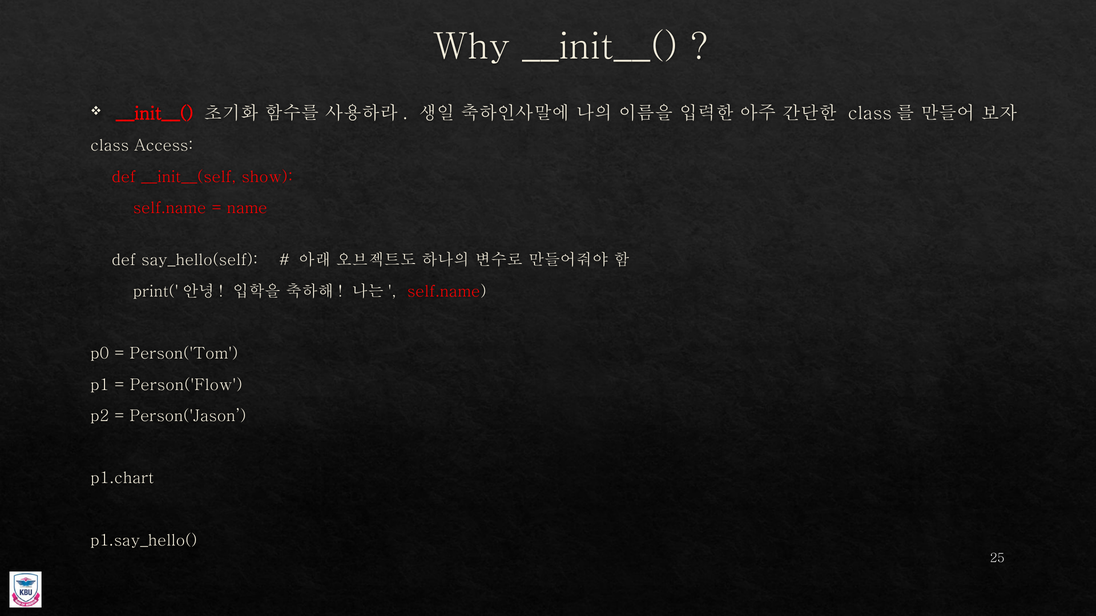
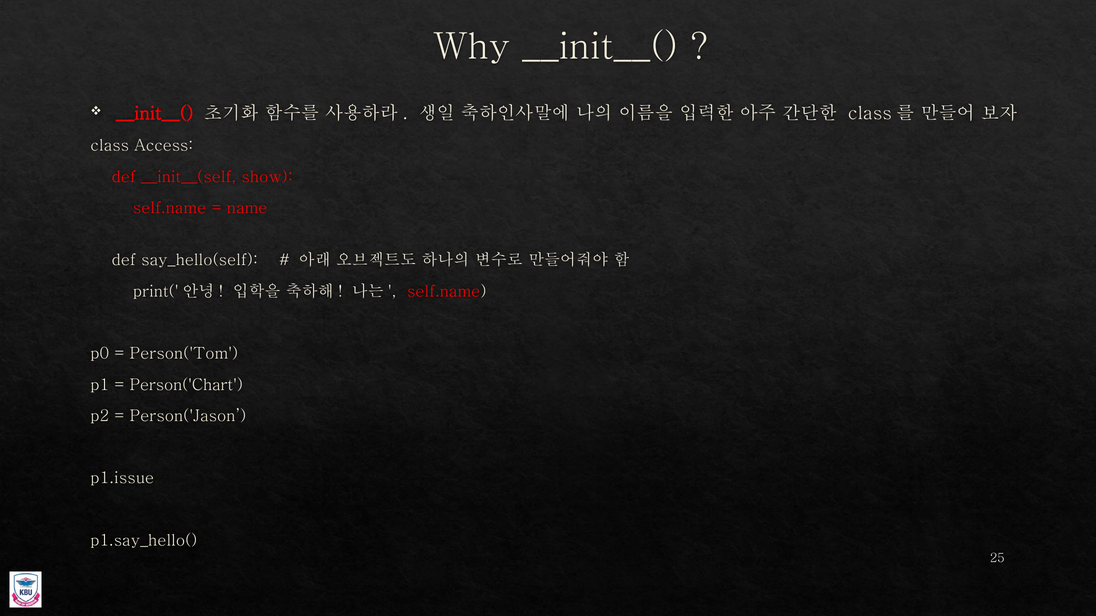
Person('Flow: Person('Flow -> Person('Chart (186, 385)
p1.chart: p1.chart -> p1.issue (122, 479)
